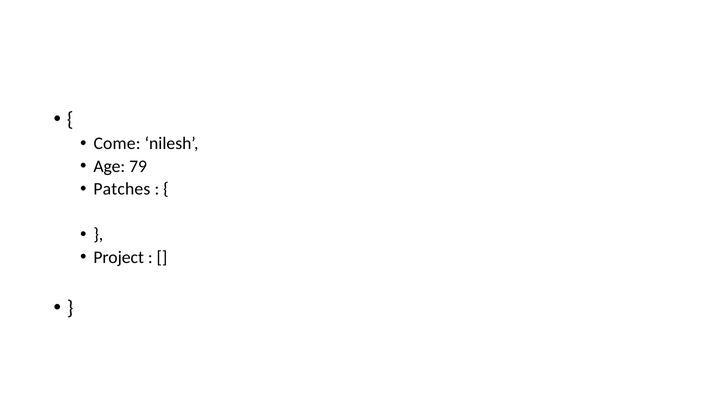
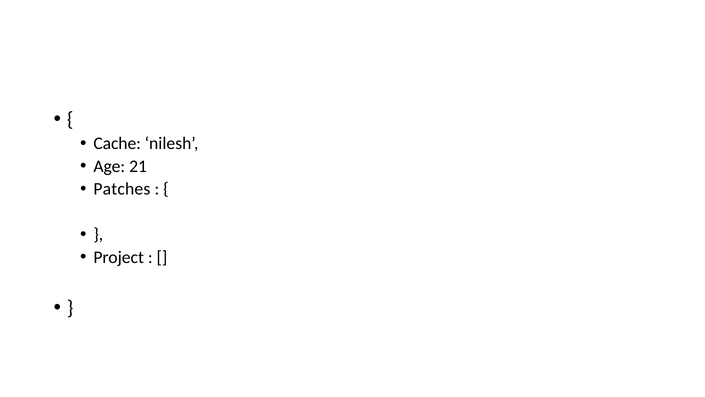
Come: Come -> Cache (117, 143)
79: 79 -> 21 (138, 166)
